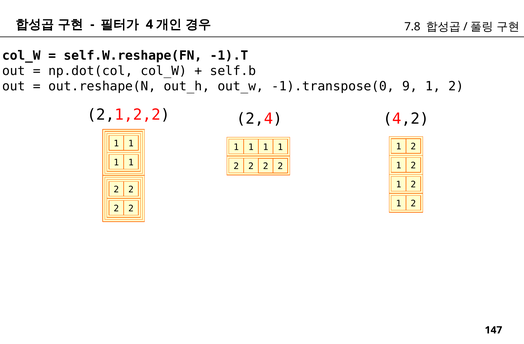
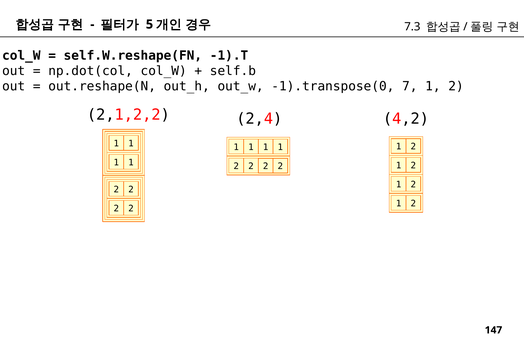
4: 4 -> 5 (149, 24)
7.8: 7.8 -> 7.3 (412, 27)
9: 9 -> 7 (410, 86)
